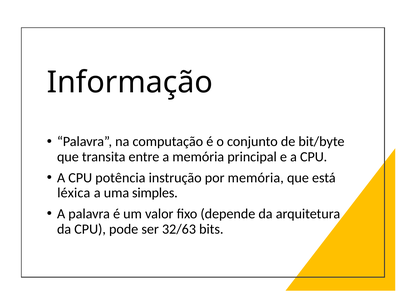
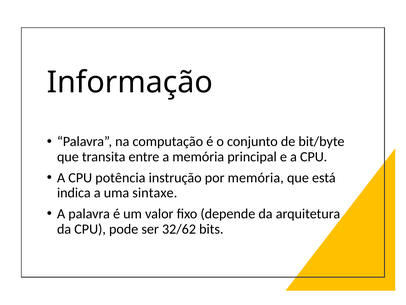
léxica: léxica -> indica (74, 193)
simples: simples -> sintaxe (155, 193)
32/63: 32/63 -> 32/62 (179, 229)
